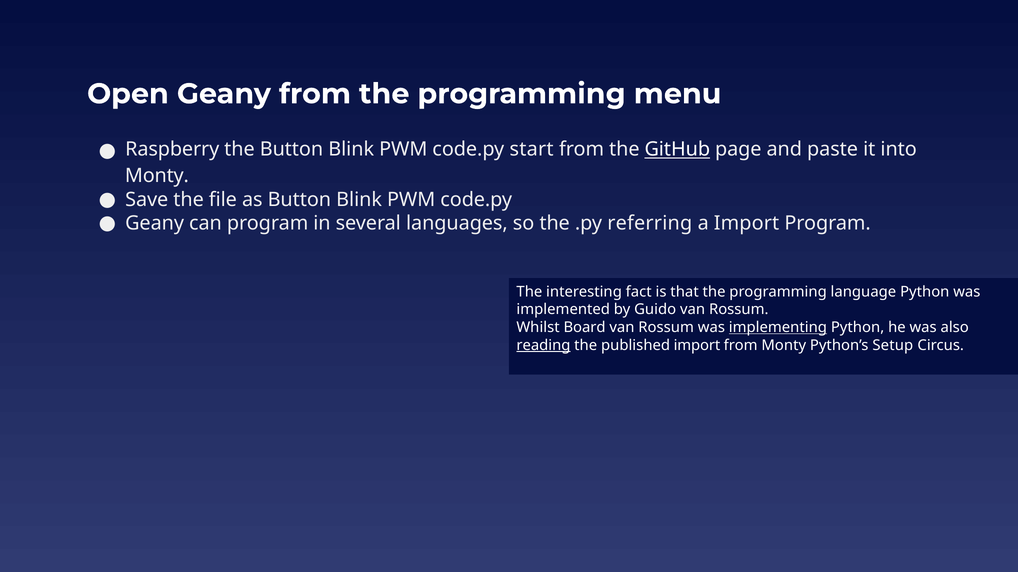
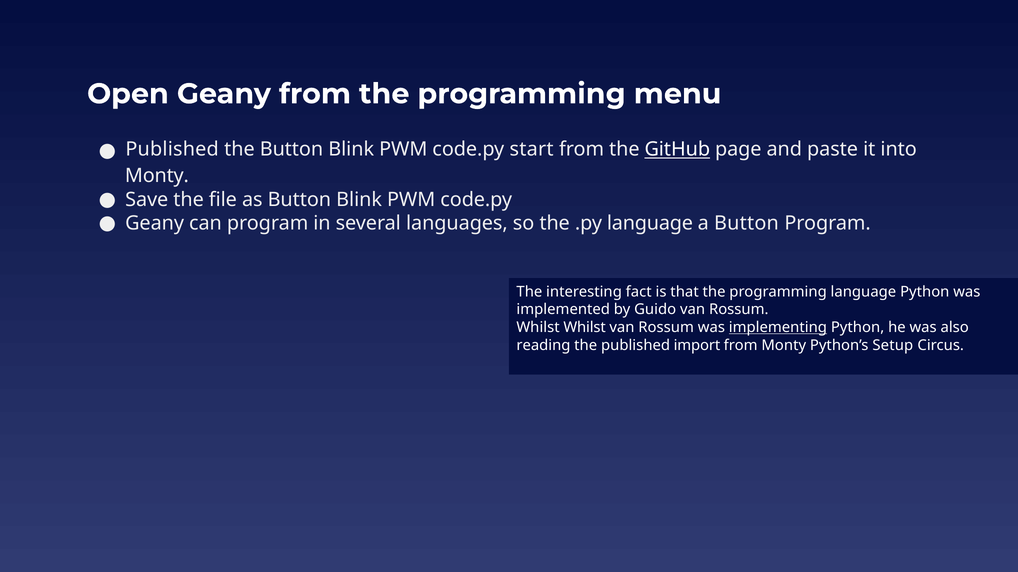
Raspberry: Raspberry -> Published (172, 149)
.py referring: referring -> language (650, 223)
a Import: Import -> Button (746, 223)
Whilst Board: Board -> Whilst (585, 328)
reading underline: present -> none (543, 346)
